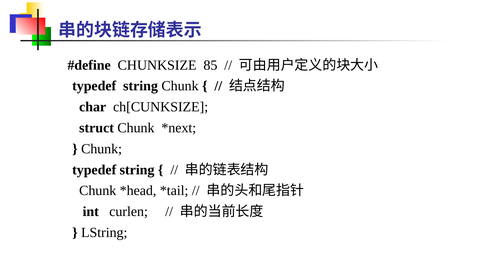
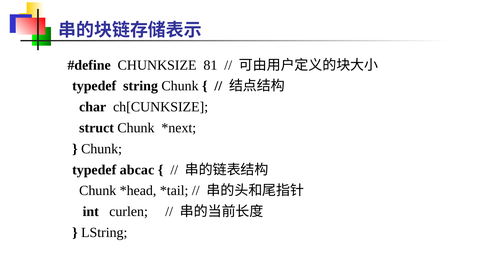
85: 85 -> 81 (210, 65)
string: string -> abcac (137, 170)
